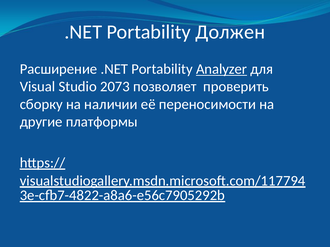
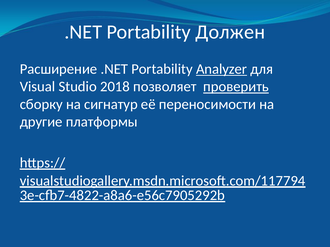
2073: 2073 -> 2018 (115, 87)
проверить underline: none -> present (236, 87)
наличии: наличии -> сигнатур (111, 104)
